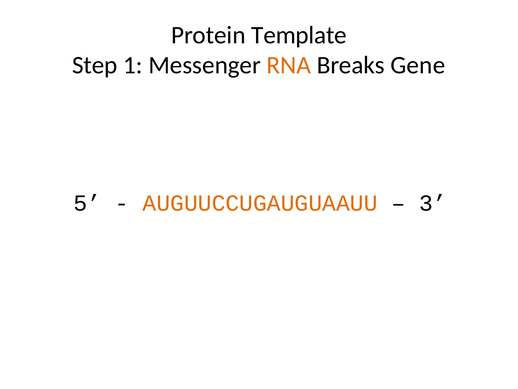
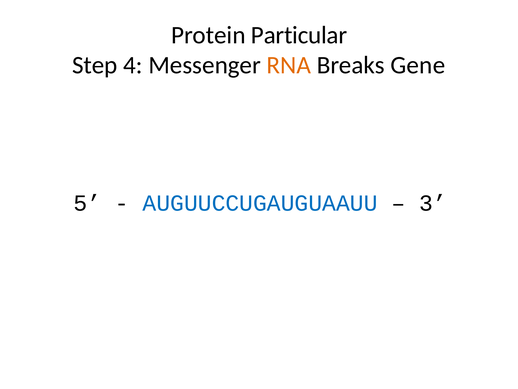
Template: Template -> Particular (299, 35)
1: 1 -> 4 (133, 65)
AUGUUCCUGAUGUAAUU colour: orange -> blue (260, 203)
